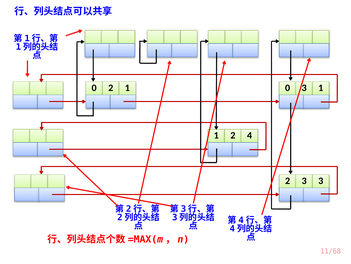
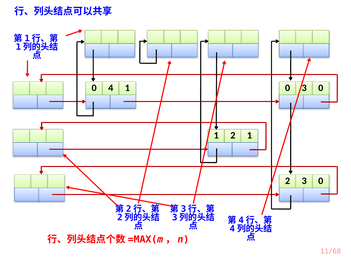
0 2: 2 -> 4 (111, 88)
0 3 1: 1 -> 0 (321, 88)
2 4: 4 -> 1 (249, 135)
2 3 3: 3 -> 0 (321, 180)
